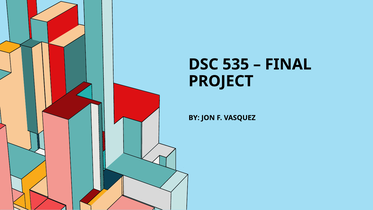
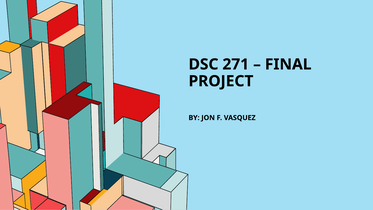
535: 535 -> 271 (236, 64)
